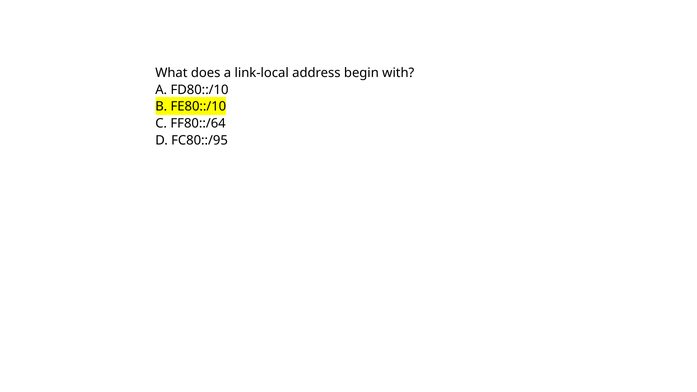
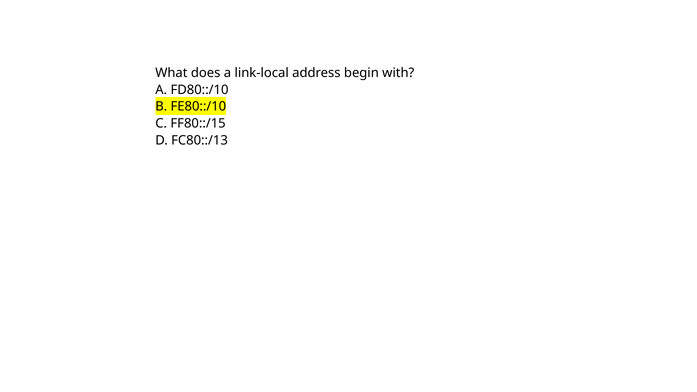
FF80::/64: FF80::/64 -> FF80::/15 (198, 123)
FC80::/95: FC80::/95 -> FC80::/13 (200, 140)
